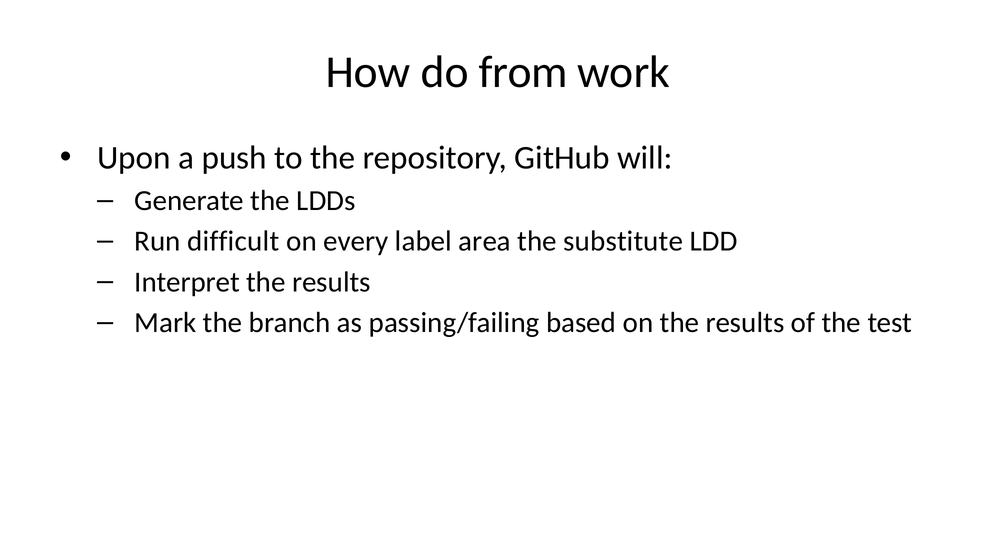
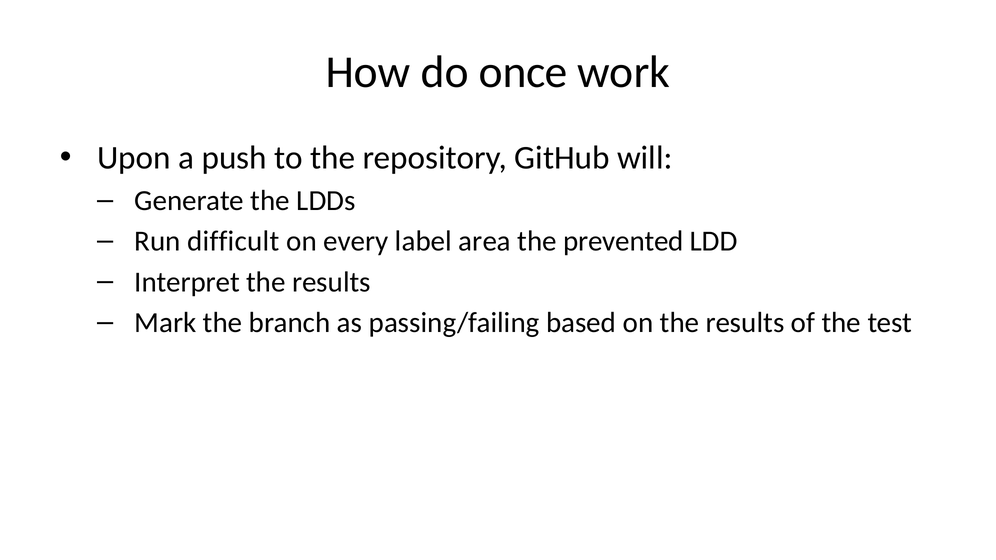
from: from -> once (523, 72)
substitute: substitute -> prevented (623, 241)
